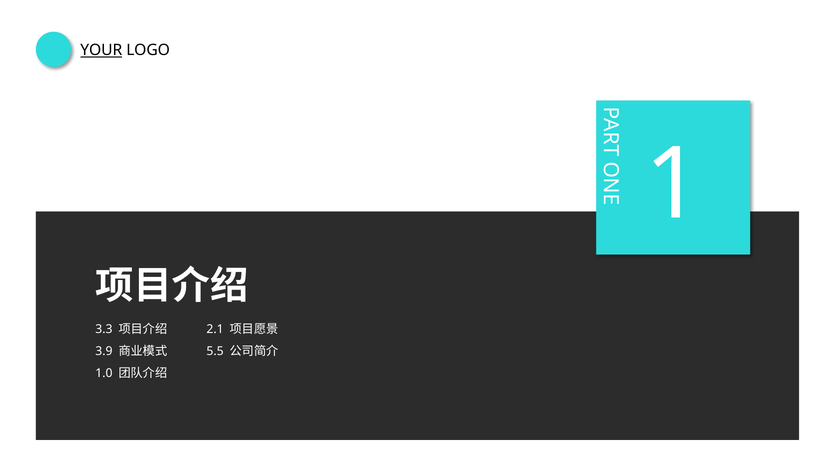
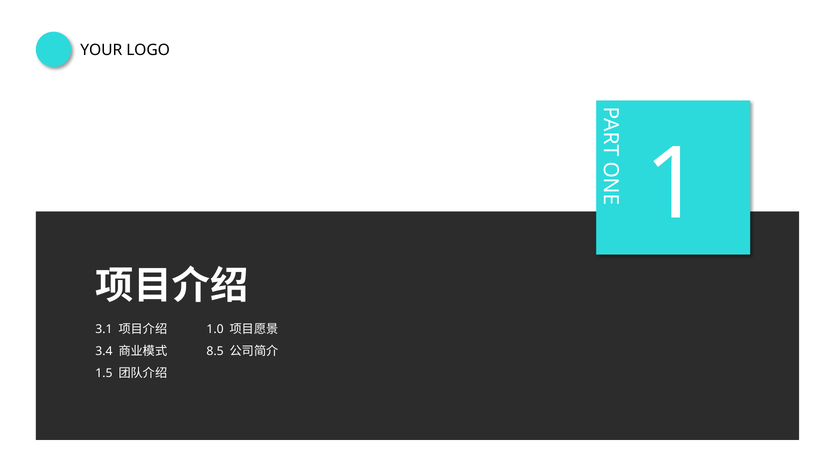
YOUR underline: present -> none (101, 50)
3.3: 3.3 -> 3.1 (104, 329)
2.1: 2.1 -> 1.0 (215, 329)
3.9: 3.9 -> 3.4 (104, 351)
5.5: 5.5 -> 8.5 (215, 351)
1.0: 1.0 -> 1.5 (104, 373)
